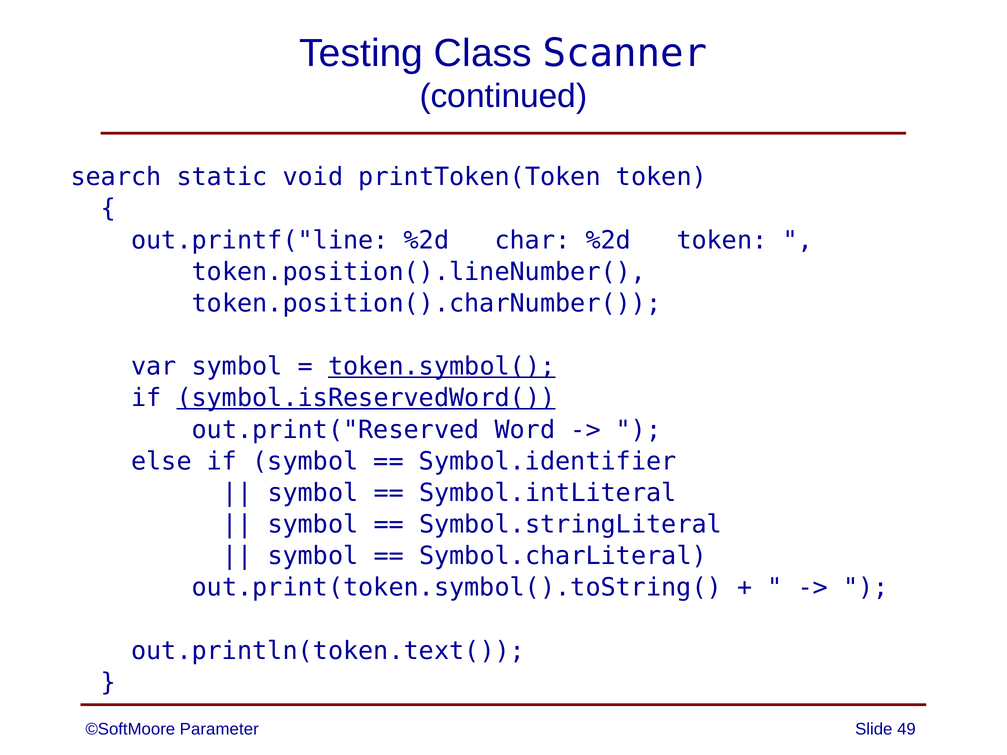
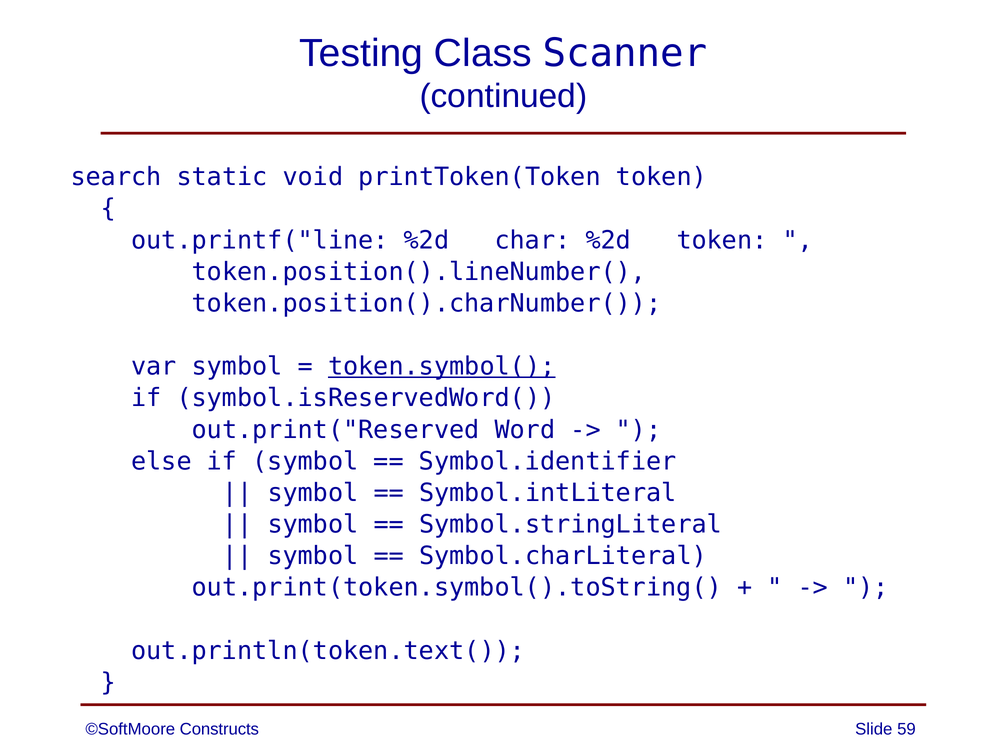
symbol.isReservedWord( underline: present -> none (366, 398)
Parameter: Parameter -> Constructs (219, 730)
49: 49 -> 59 (906, 730)
